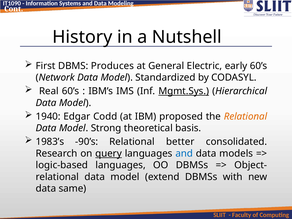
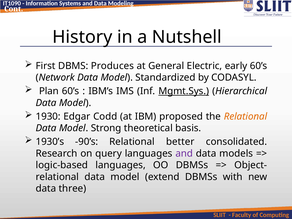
Real: Real -> Plan (49, 91)
1940: 1940 -> 1930 (48, 116)
1983’s: 1983’s -> 1930’s (50, 142)
query underline: present -> none (109, 153)
and colour: blue -> purple (184, 153)
same: same -> three (72, 188)
